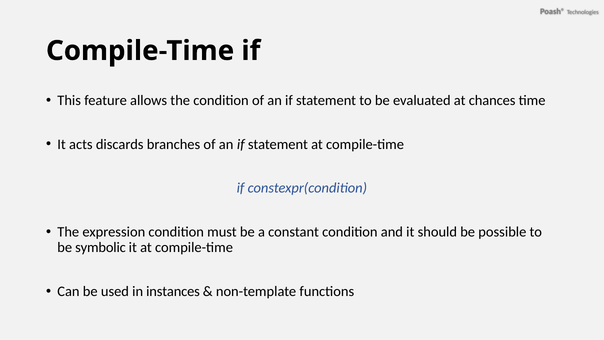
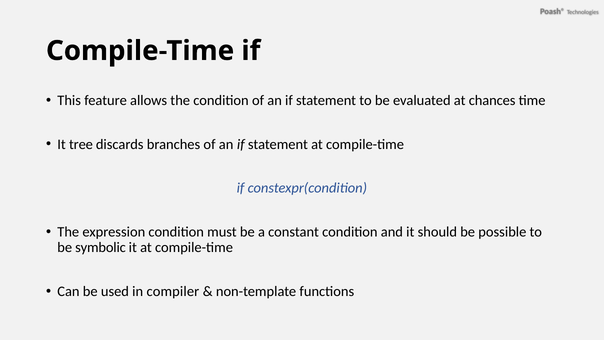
acts: acts -> tree (81, 144)
instances: instances -> compiler (173, 291)
